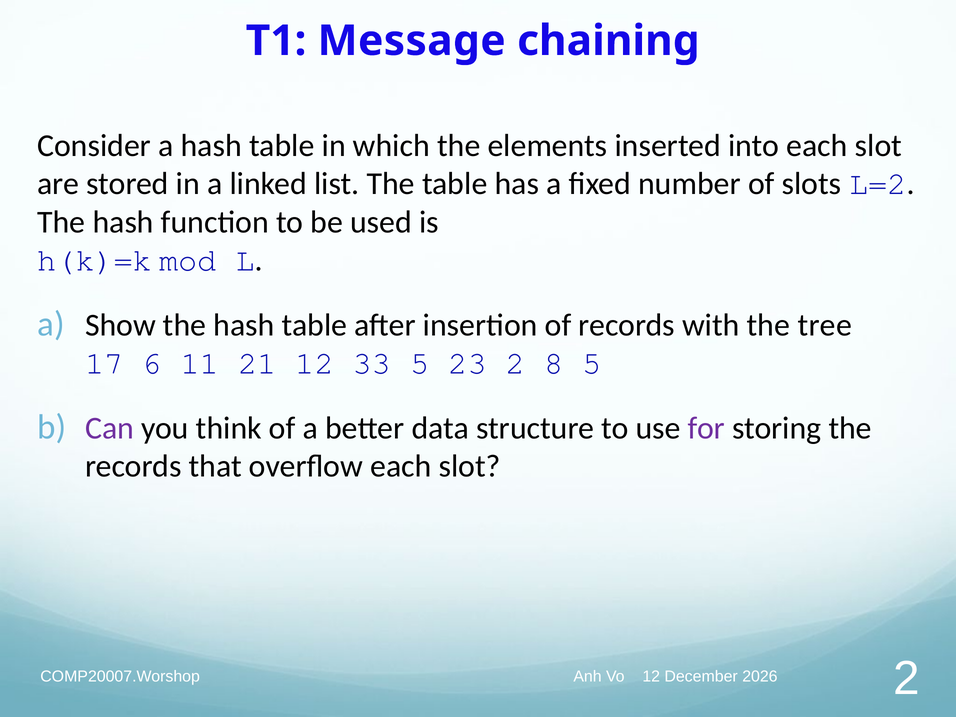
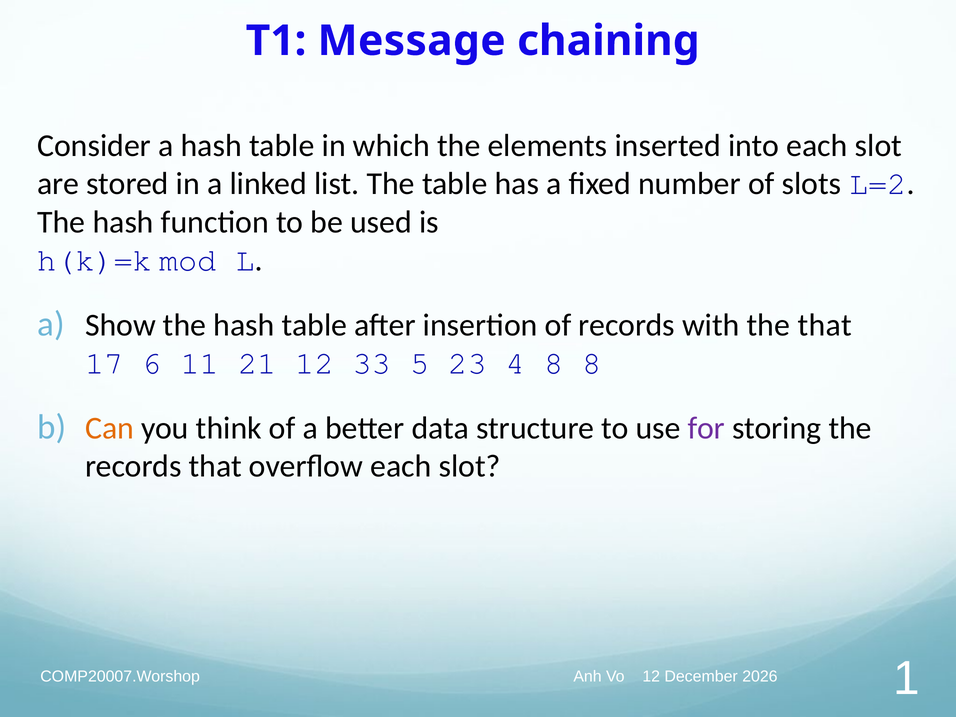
the tree: tree -> that (825, 325)
23 2: 2 -> 4 (515, 363)
8 5: 5 -> 8 (592, 363)
Can colour: purple -> orange (110, 428)
COMP20007.Worshop 2: 2 -> 1 (907, 678)
